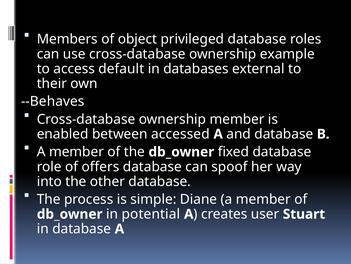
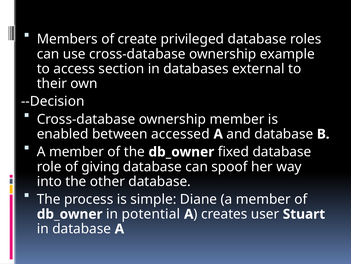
object: object -> create (137, 39)
default: default -> section (121, 69)
--Behaves: --Behaves -> --Decision (53, 101)
offers: offers -> giving (101, 166)
